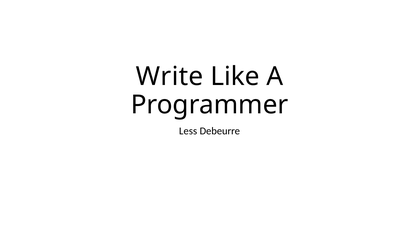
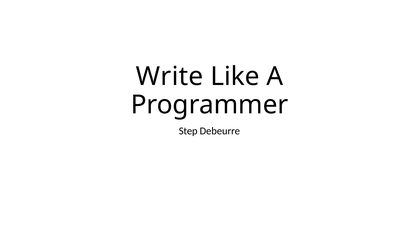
Less: Less -> Step (188, 131)
